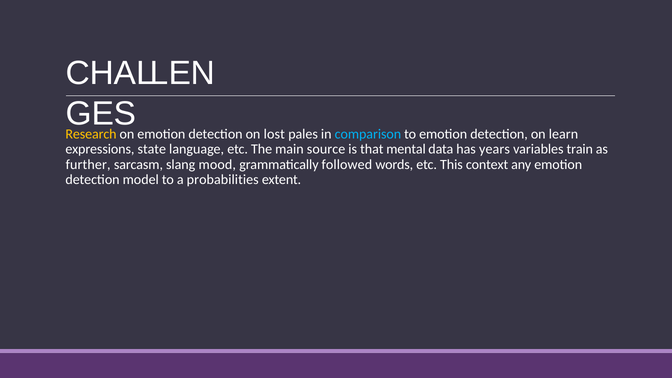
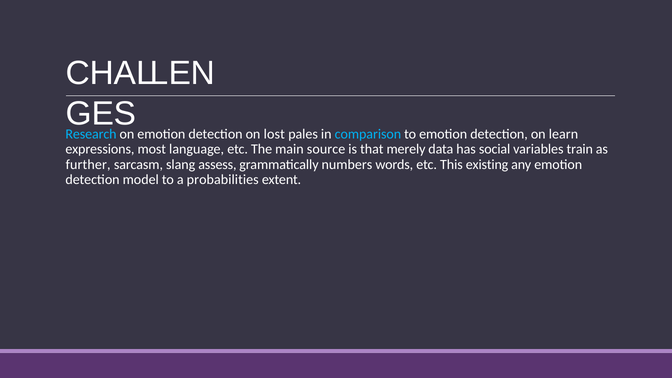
Research colour: yellow -> light blue (91, 134)
state: state -> most (152, 149)
mental: mental -> merely (406, 149)
years: years -> social (495, 149)
mood: mood -> assess (217, 164)
followed: followed -> numbers (347, 164)
context: context -> existing (487, 164)
